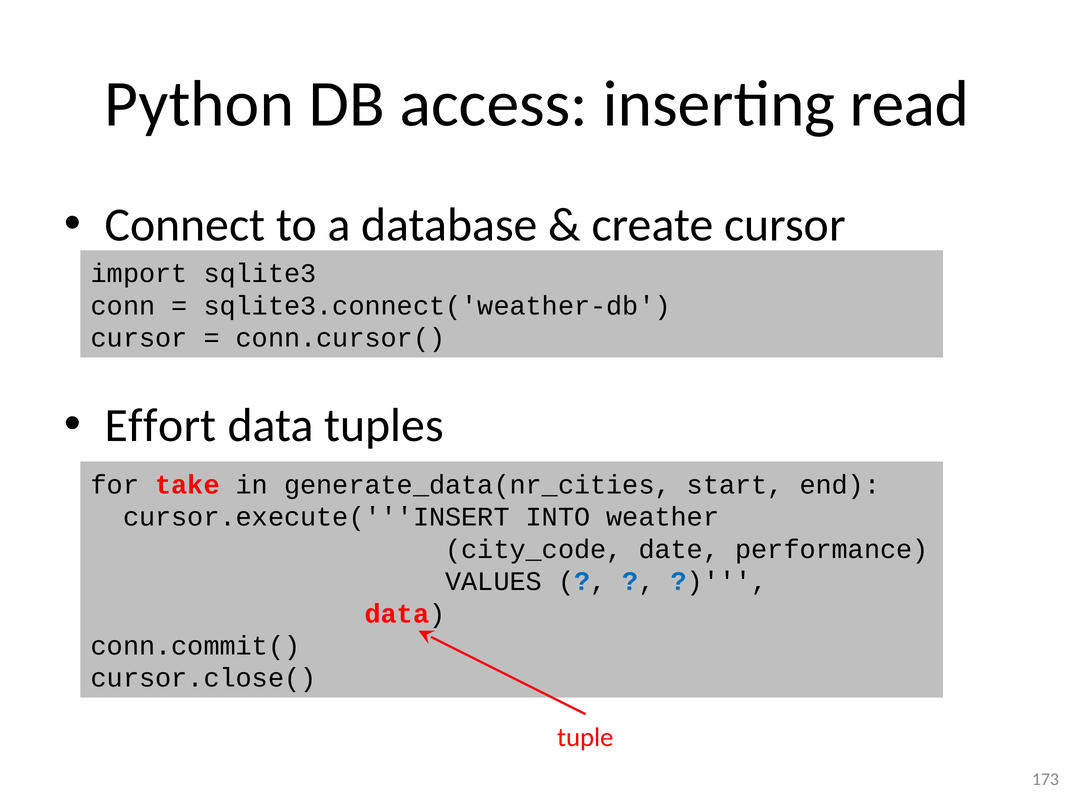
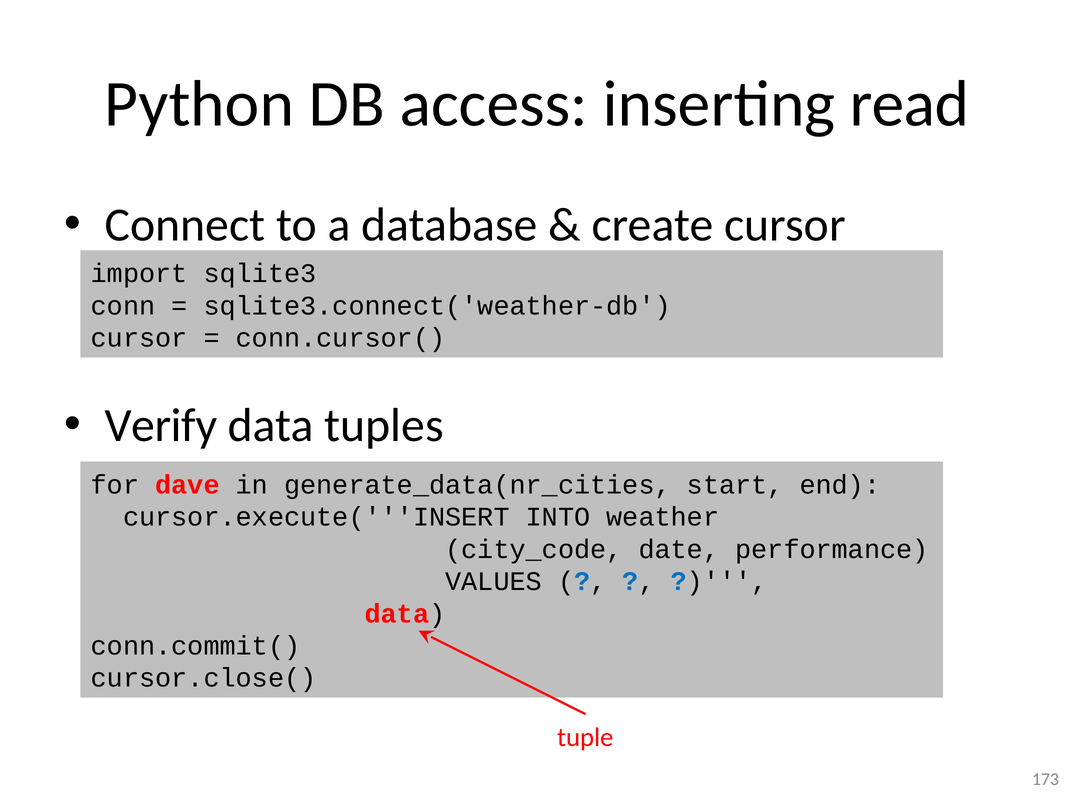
Effort: Effort -> Verify (161, 426)
take: take -> dave (187, 485)
